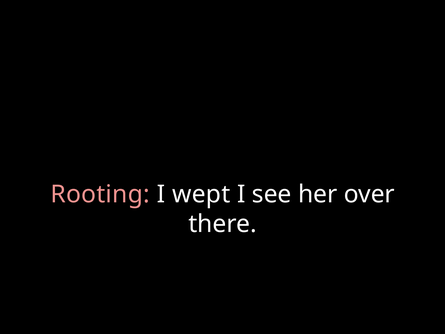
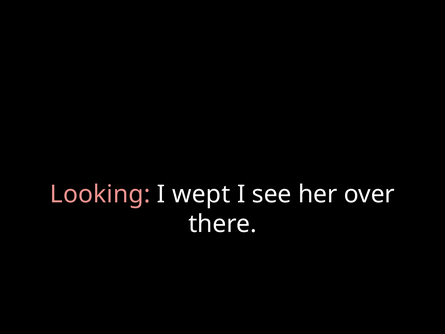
Rooting: Rooting -> Looking (100, 194)
